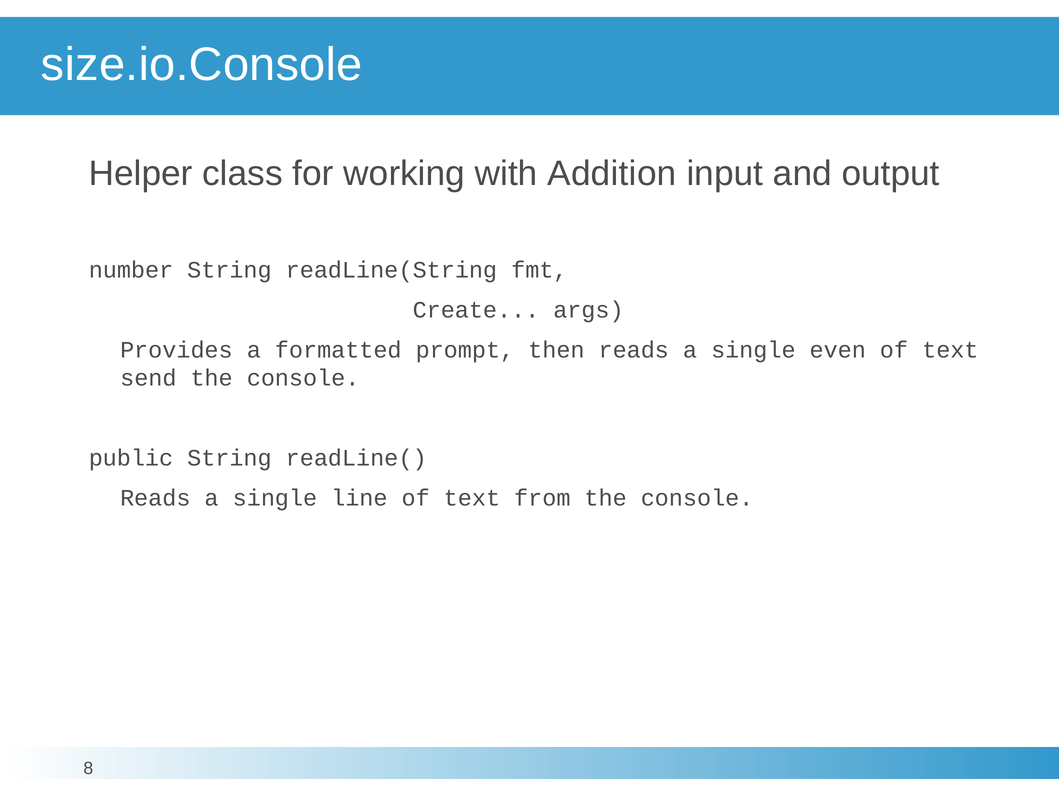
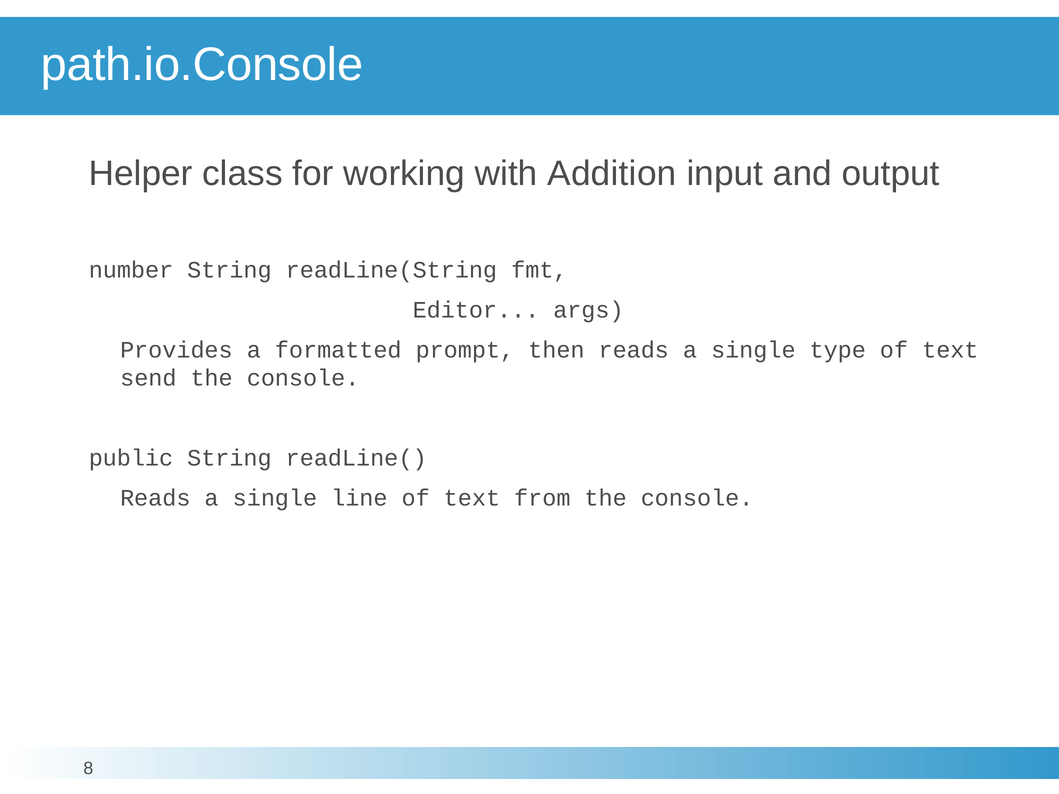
size.io.Console: size.io.Console -> path.io.Console (202, 65)
Create: Create -> Editor (476, 310)
even: even -> type (838, 350)
